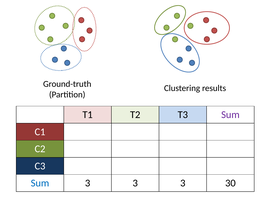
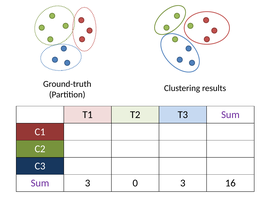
Sum colour: blue -> purple (40, 183)
3: 3 -> 0 (135, 183)
30: 30 -> 16 (230, 183)
